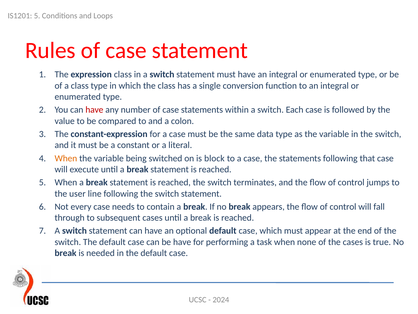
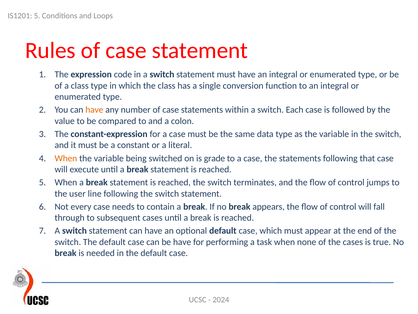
expression class: class -> code (123, 74)
have colour: red -> orange (94, 110)
block: block -> grade (215, 158)
